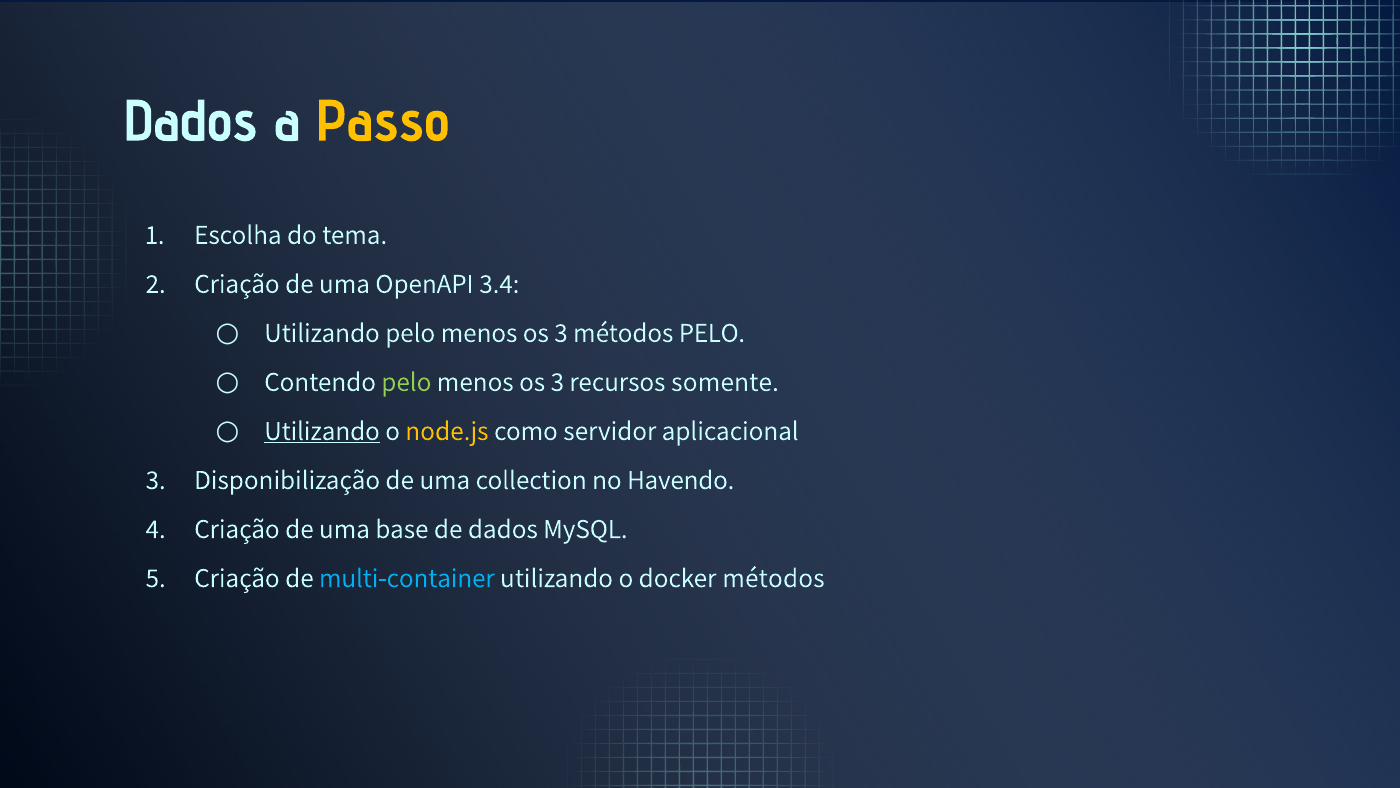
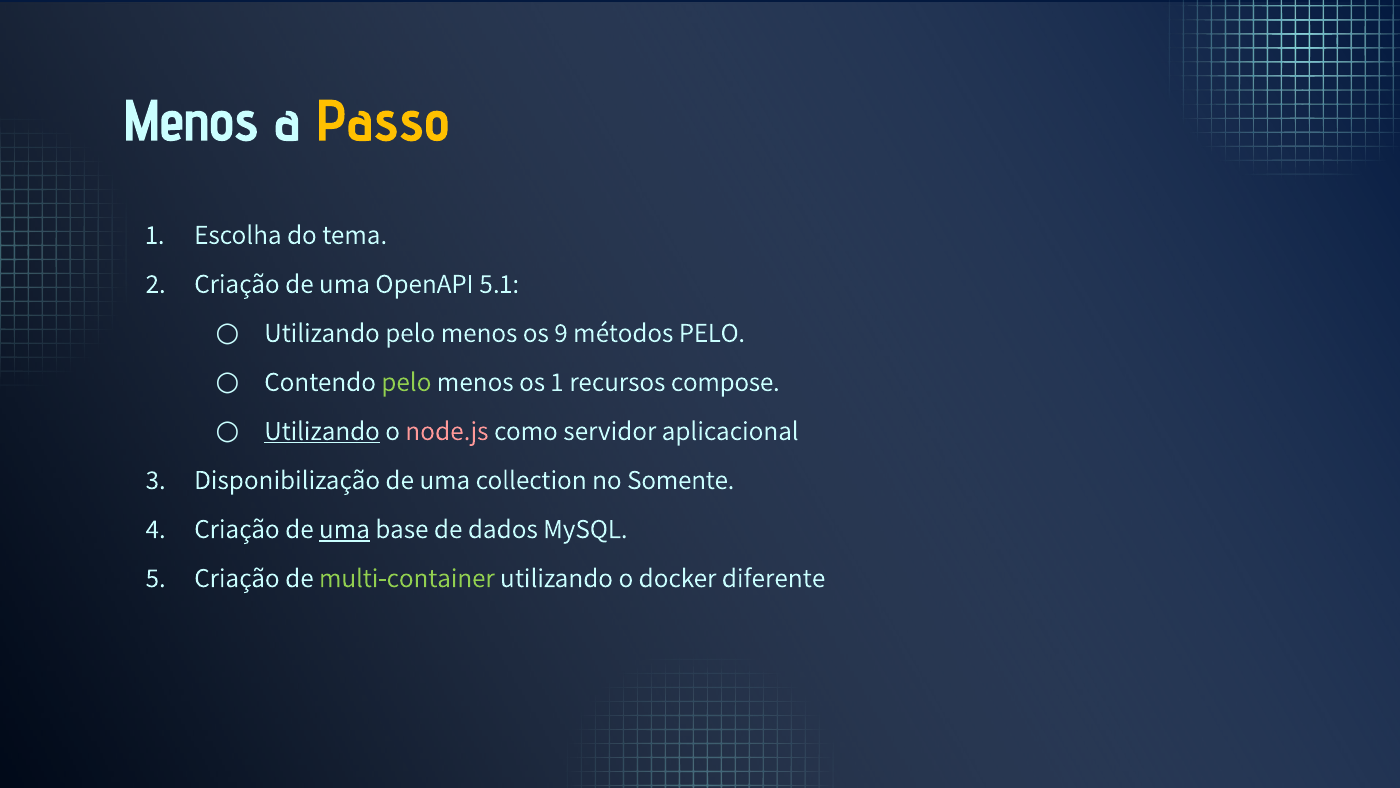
Dados: Dados -> Menos (191, 121)
3.4: 3.4 -> 5.1 (499, 284)
3: 3 -> 9 (561, 333)
3: 3 -> 1 (557, 382)
somente: somente -> compose (725, 382)
node.js colour: yellow -> pink (447, 431)
Havendo: Havendo -> Somente (681, 480)
uma underline: none -> present (344, 529)
multi-container colour: light blue -> light green (407, 578)
docker métodos: métodos -> diferente (774, 578)
